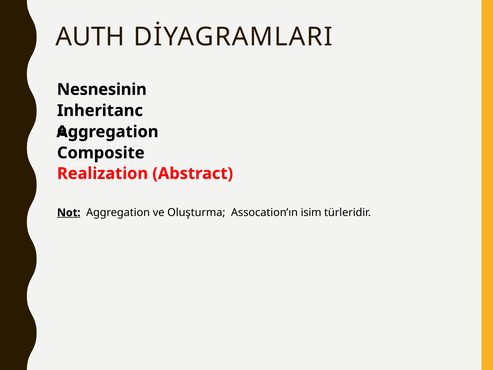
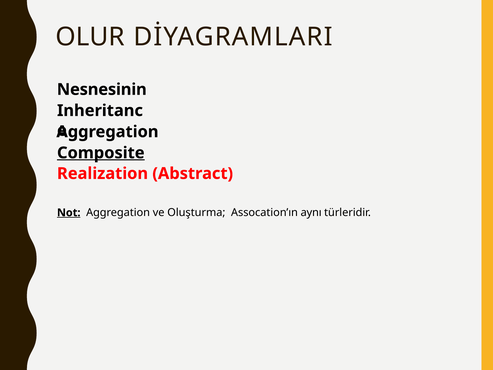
AUTH: AUTH -> OLUR (90, 37)
Composite underline: none -> present (101, 153)
isim: isim -> aynı (311, 213)
